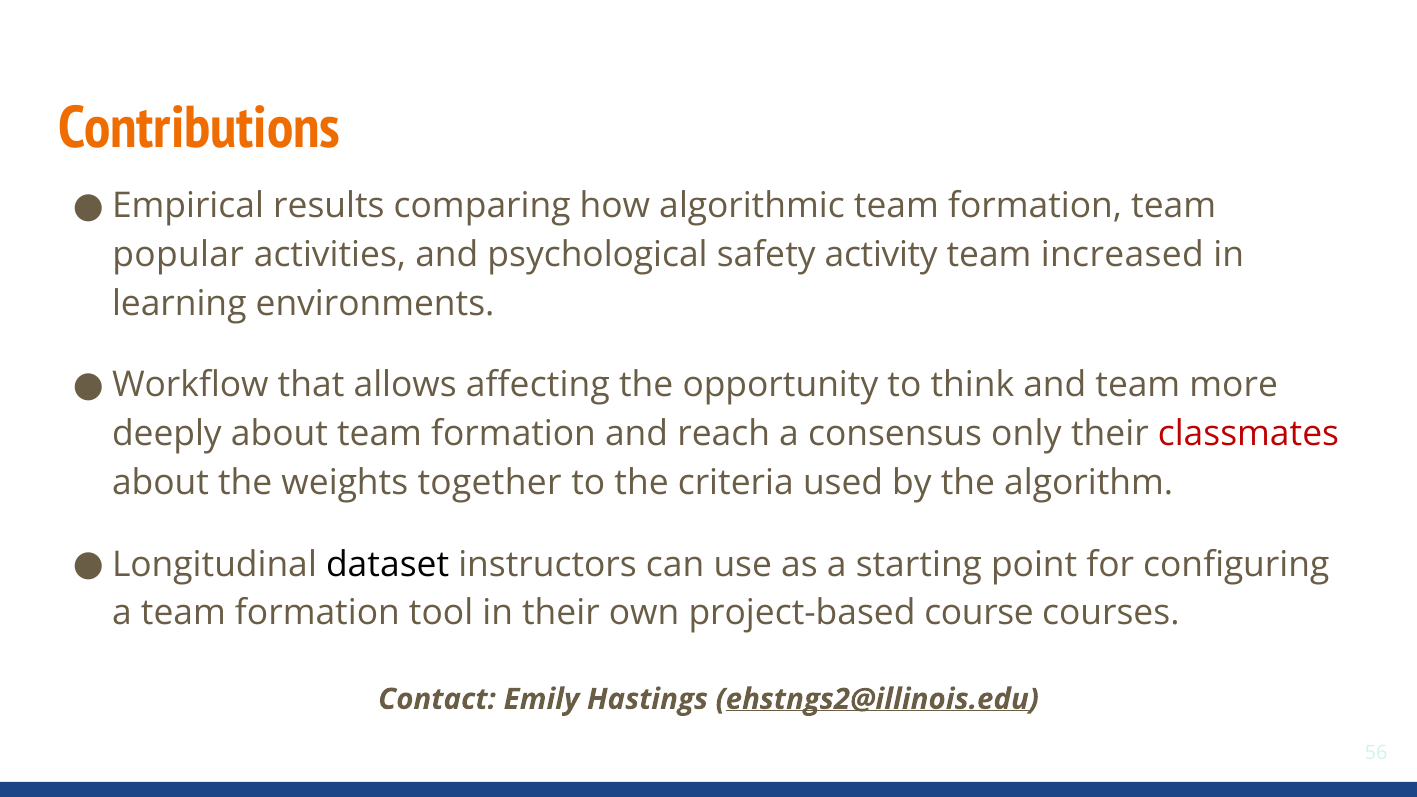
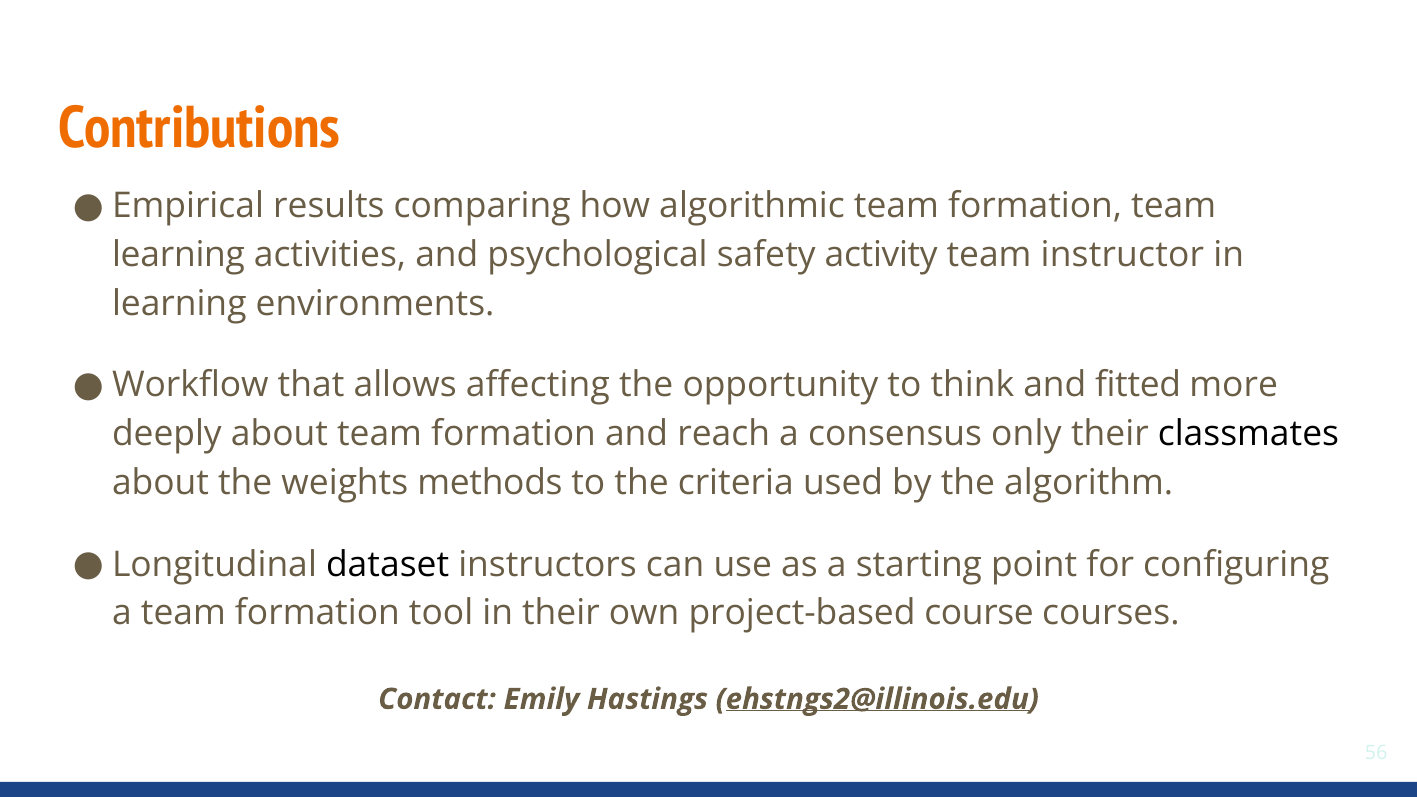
popular: popular -> learning (178, 255)
increased: increased -> instructor (1122, 255)
and team: team -> fitted (1138, 385)
classmates colour: red -> black (1248, 434)
together: together -> methods (490, 483)
